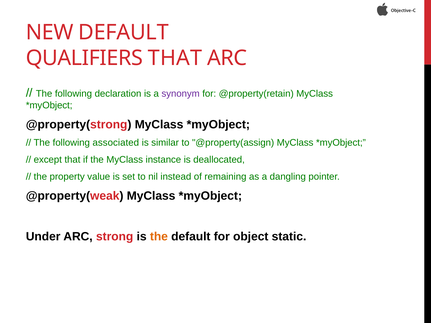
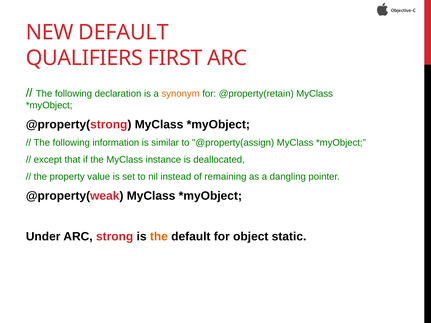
QUALIFIERS THAT: THAT -> FIRST (175, 58)
synonym colour: purple -> orange (181, 94)
associated: associated -> information (116, 143)
